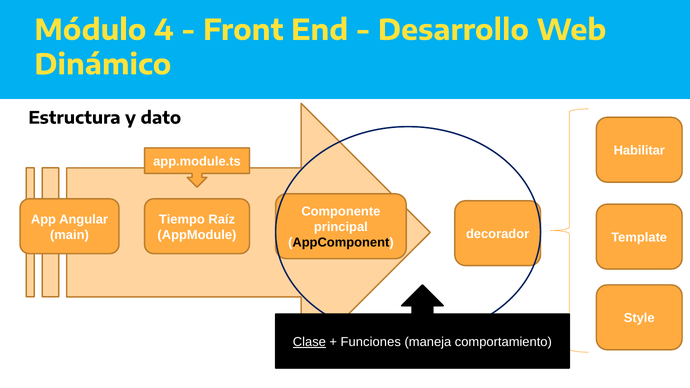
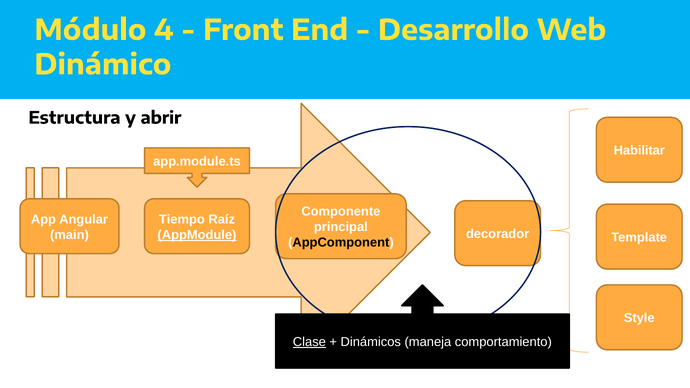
dato: dato -> abrir (161, 118)
AppModule underline: none -> present (197, 235)
Funciones: Funciones -> Dinámicos (371, 342)
